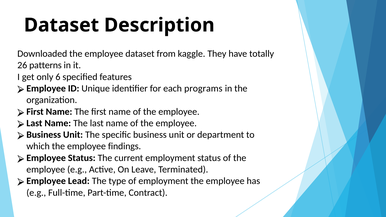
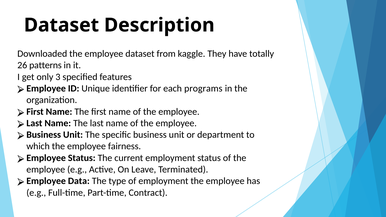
6: 6 -> 3 (58, 77)
findings: findings -> fairness (124, 146)
Lead: Lead -> Data (79, 181)
